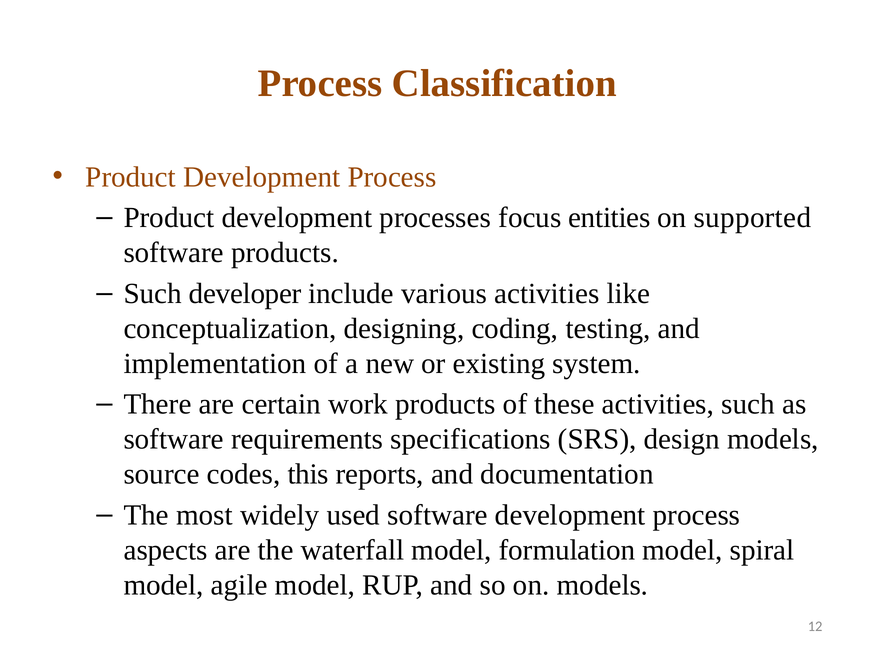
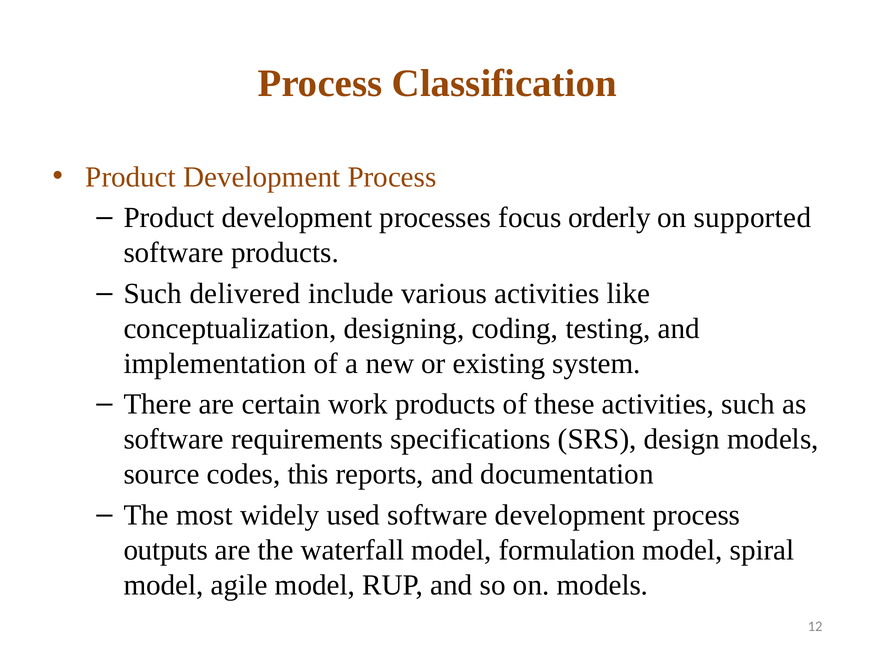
entities: entities -> orderly (609, 218)
developer: developer -> delivered (245, 294)
aspects: aspects -> outputs (166, 550)
